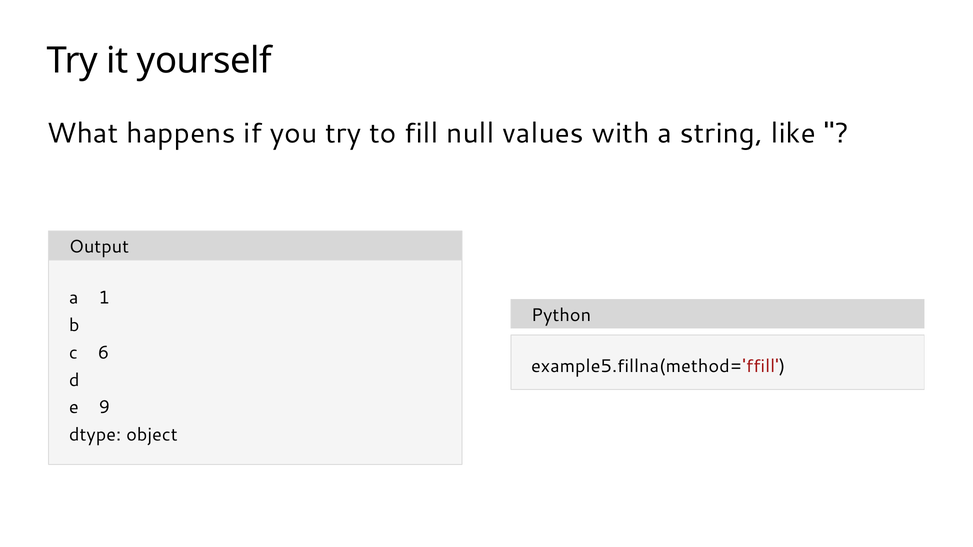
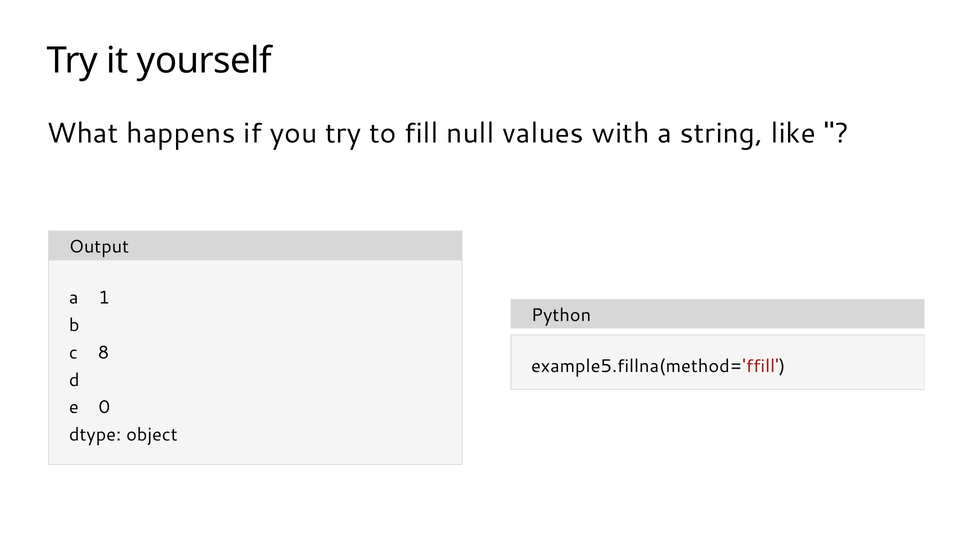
6: 6 -> 8 (103, 353)
9: 9 -> 0 (104, 408)
